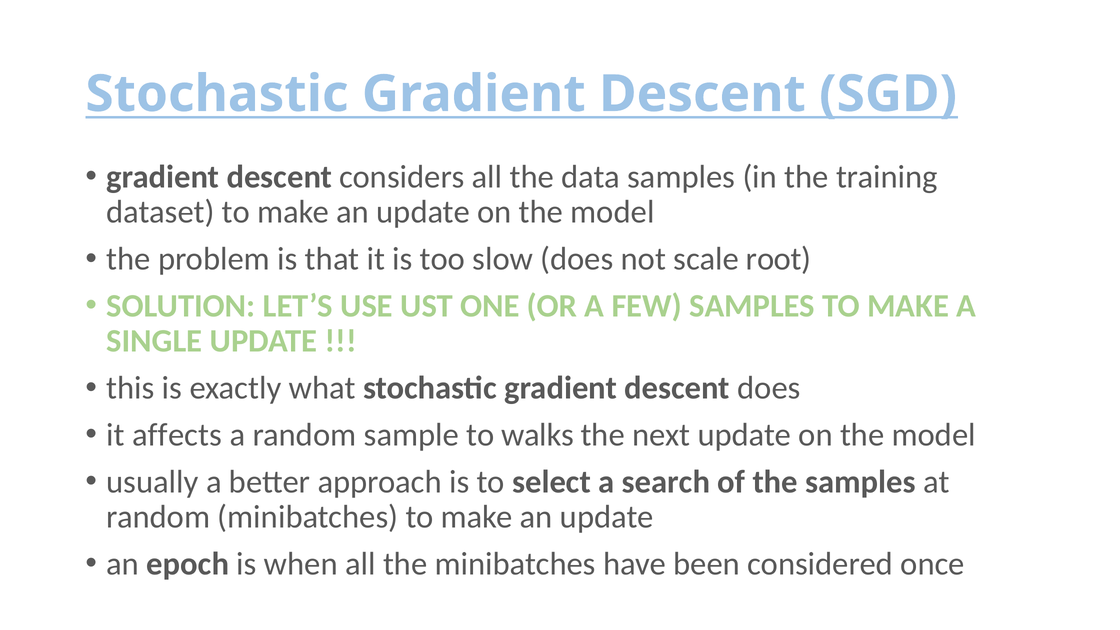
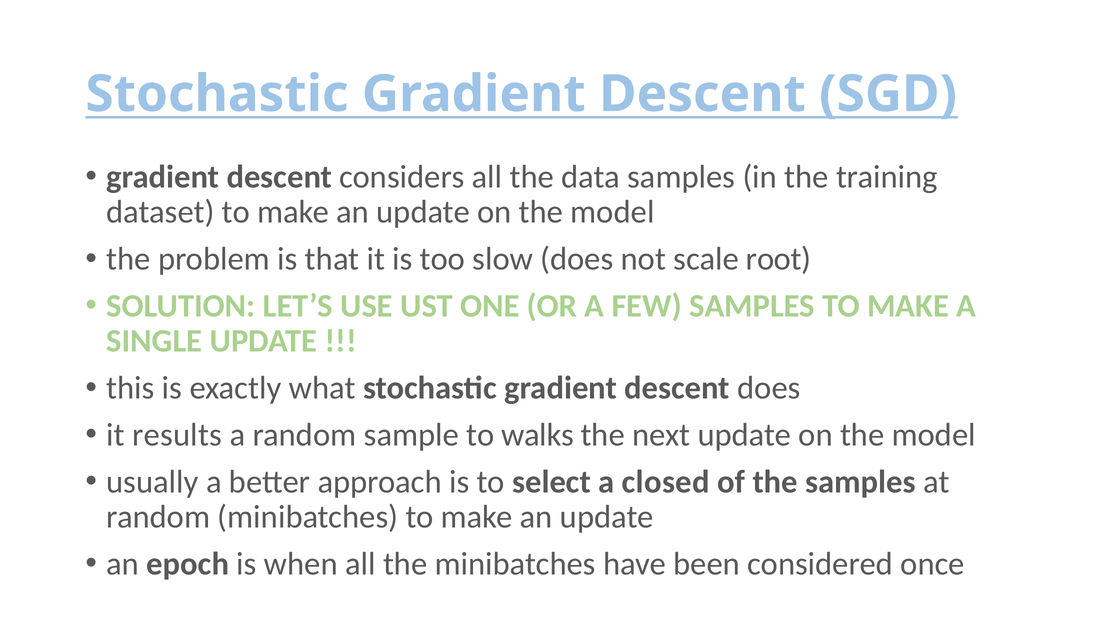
affects: affects -> results (177, 435)
search: search -> closed (666, 482)
